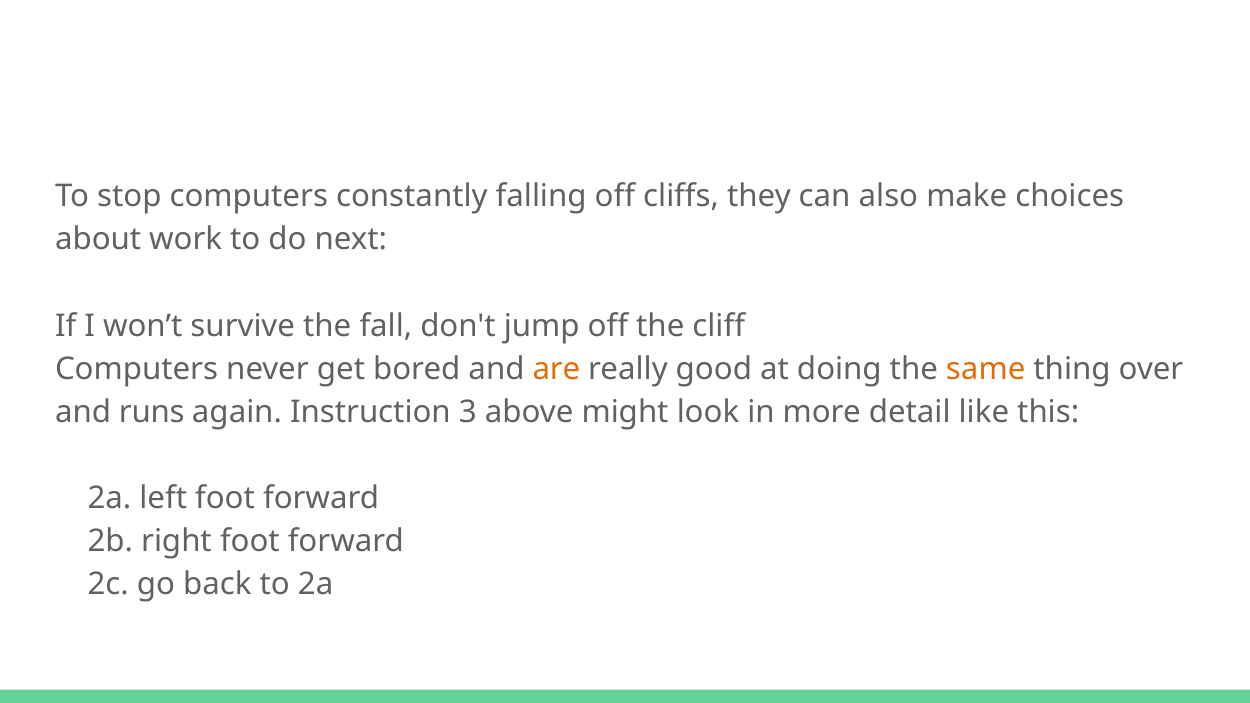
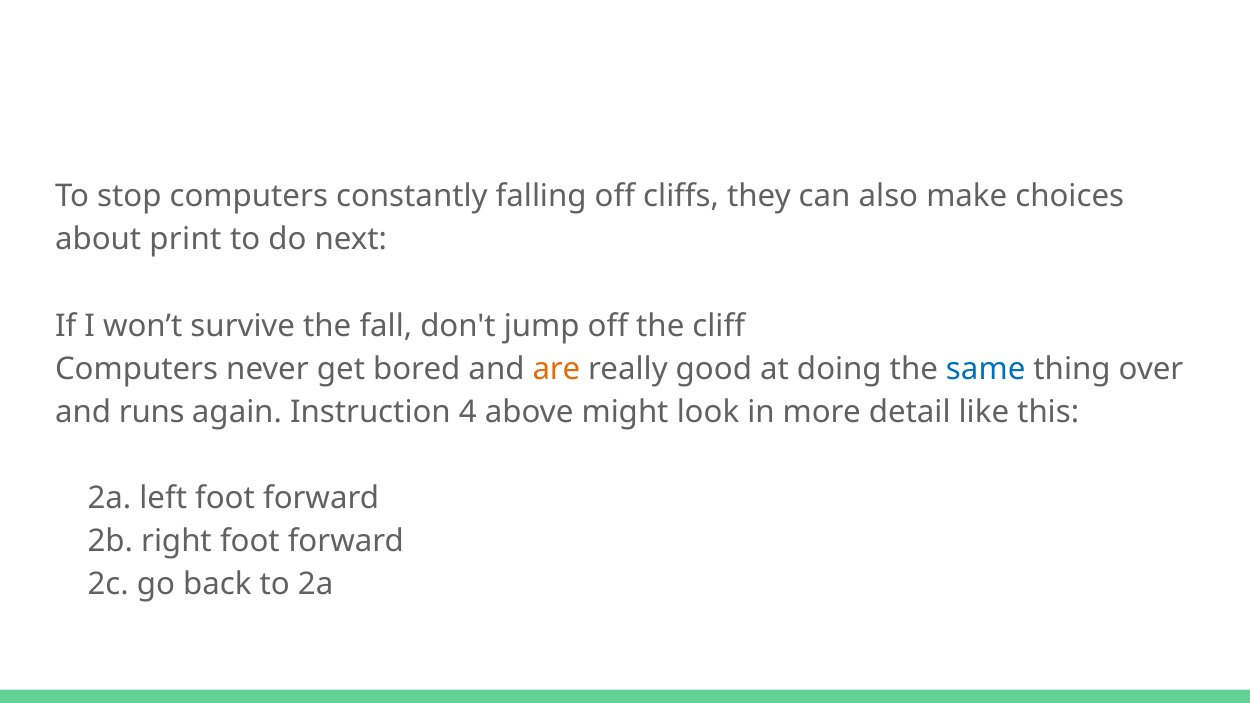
work: work -> print (185, 240)
same colour: orange -> blue (986, 369)
3: 3 -> 4 (468, 412)
